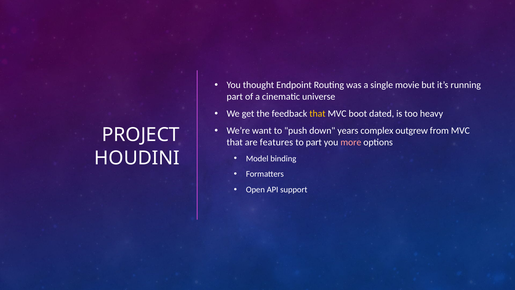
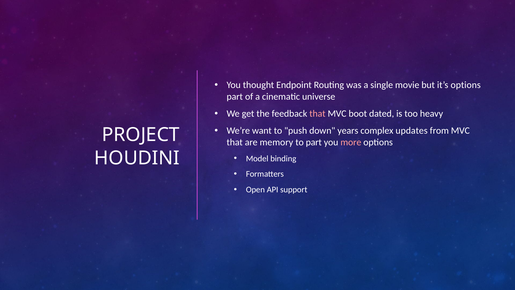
it’s running: running -> options (466, 85)
that colour: yellow -> pink (317, 114)
outgrew: outgrew -> updates (412, 131)
features: features -> memory (276, 142)
